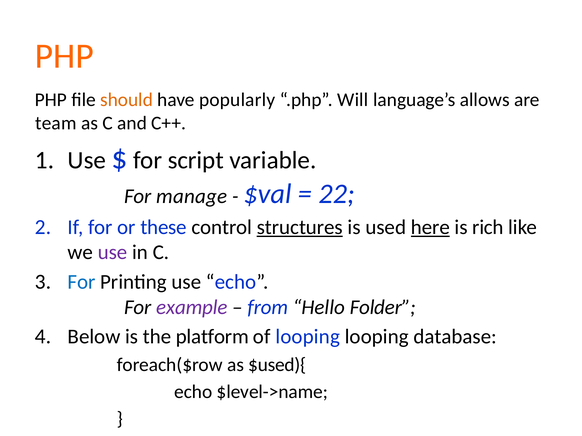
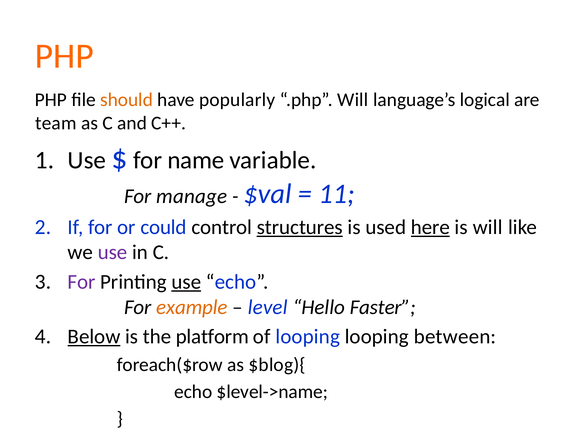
allows: allows -> logical (485, 100)
script: script -> name (196, 160)
22: 22 -> 11 (337, 194)
these: these -> could (164, 227)
is rich: rich -> will (488, 227)
For colour: blue -> purple (82, 282)
use underline: none -> present (186, 282)
example colour: purple -> orange (192, 307)
from: from -> level (268, 307)
Folder: Folder -> Faster (383, 307)
Below underline: none -> present (94, 337)
database: database -> between (455, 337)
$used){: $used){ -> $blog){ (277, 365)
